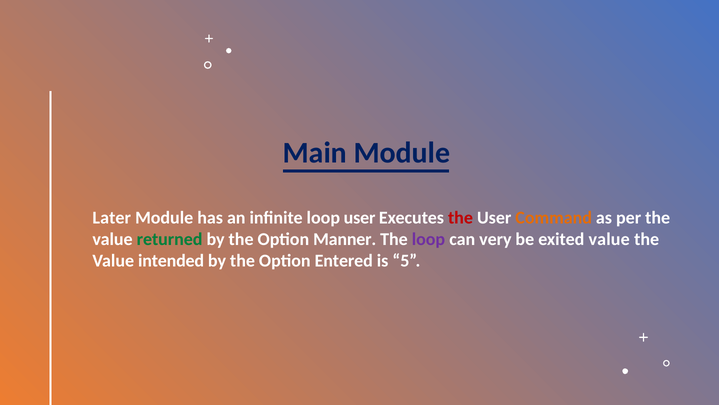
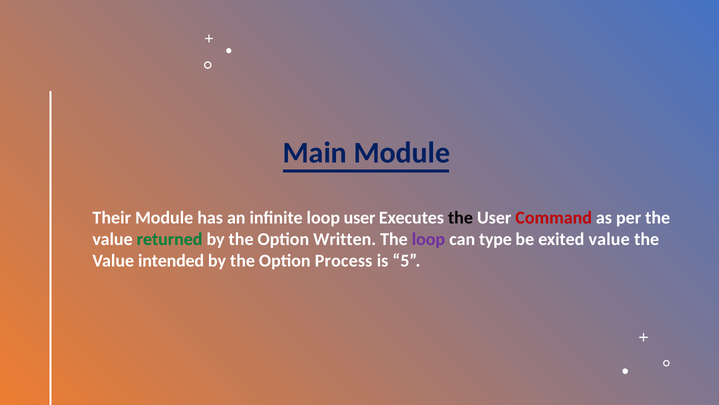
Later: Later -> Their (112, 217)
the colour: red -> black (460, 217)
Command colour: orange -> red (554, 217)
Manner: Manner -> Written (345, 239)
very: very -> type (495, 239)
Entered: Entered -> Process (344, 260)
